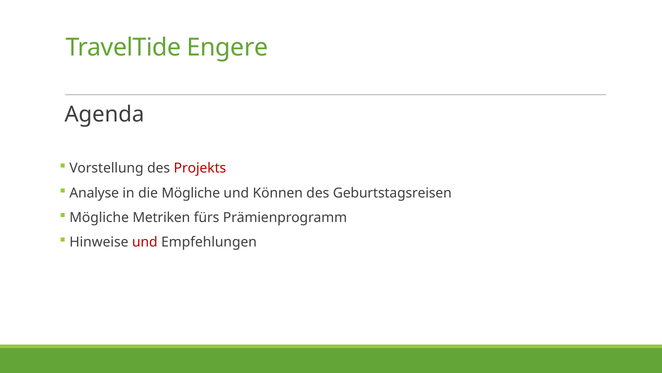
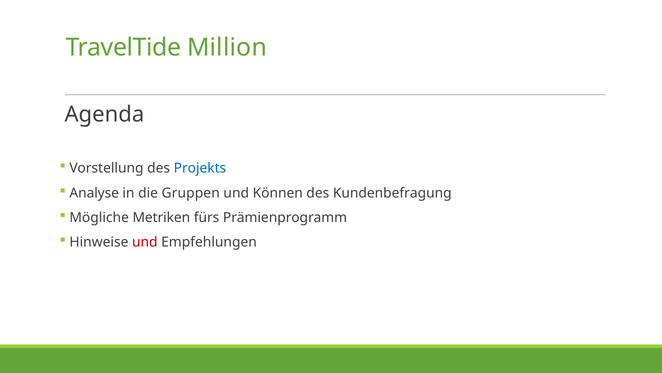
Engere: Engere -> Million (227, 47)
Projekts colour: red -> blue (200, 168)
die Mögliche: Mögliche -> Gruppen (191, 193)
Geburtstagsreisen: Geburtstagsreisen -> Kundenbefragung (392, 193)
